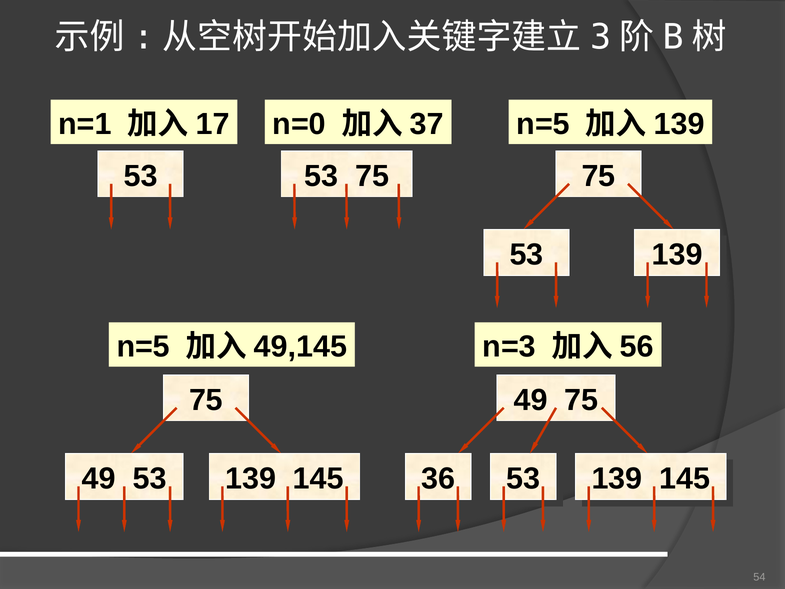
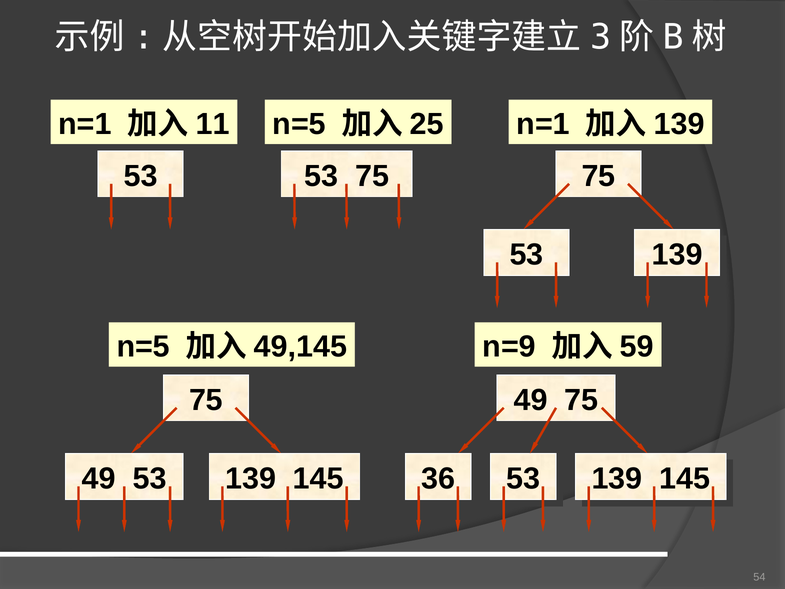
17: 17 -> 11 (213, 124)
n=0: n=0 -> n=5 (299, 124)
37: 37 -> 25 (427, 124)
n=5: n=5 -> n=1 (543, 124)
n=3: n=3 -> n=9 (509, 346)
56: 56 -> 59 (637, 346)
